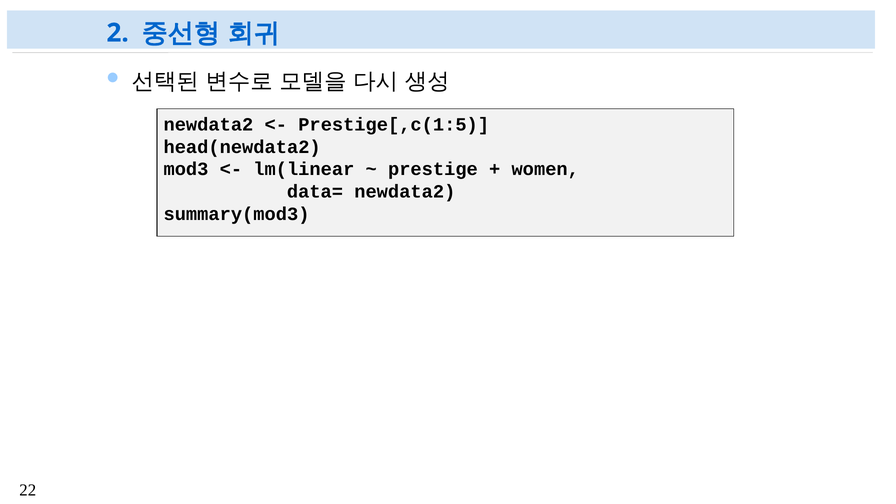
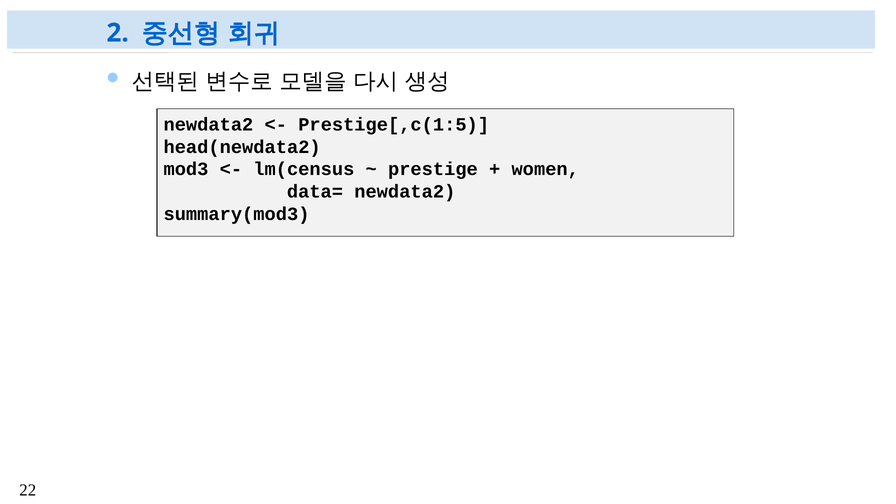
lm(linear: lm(linear -> lm(census (304, 169)
